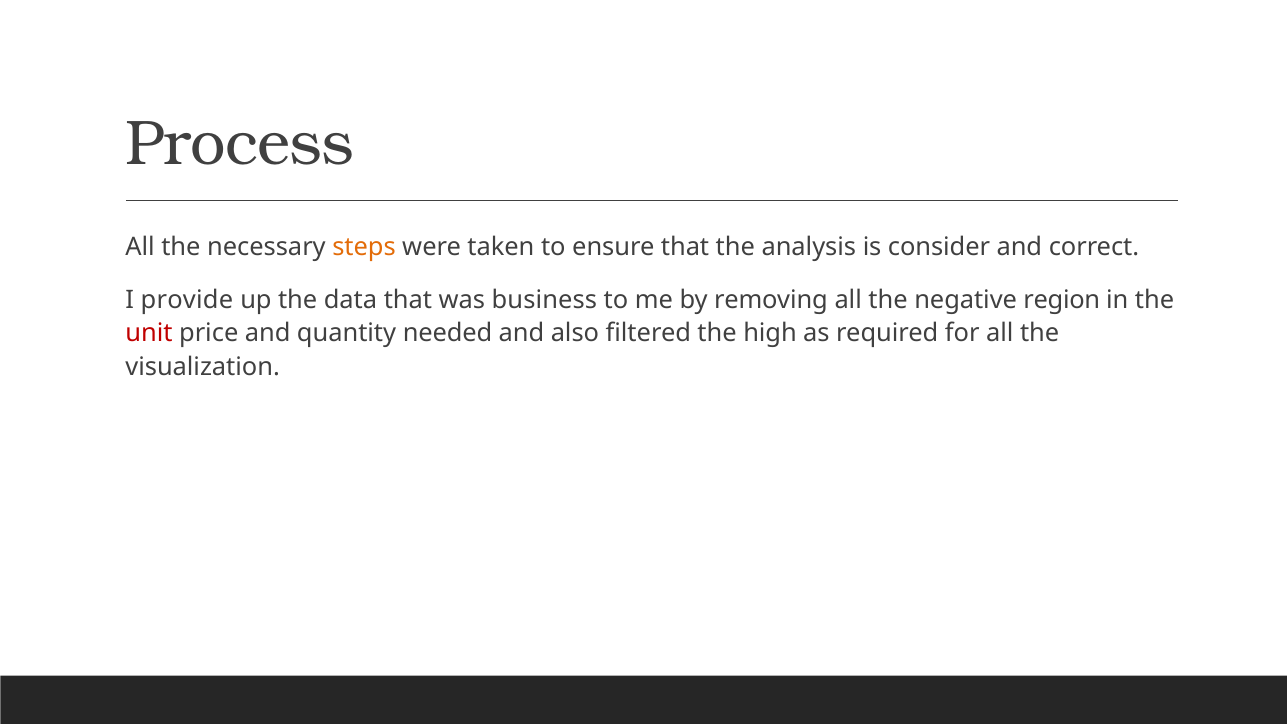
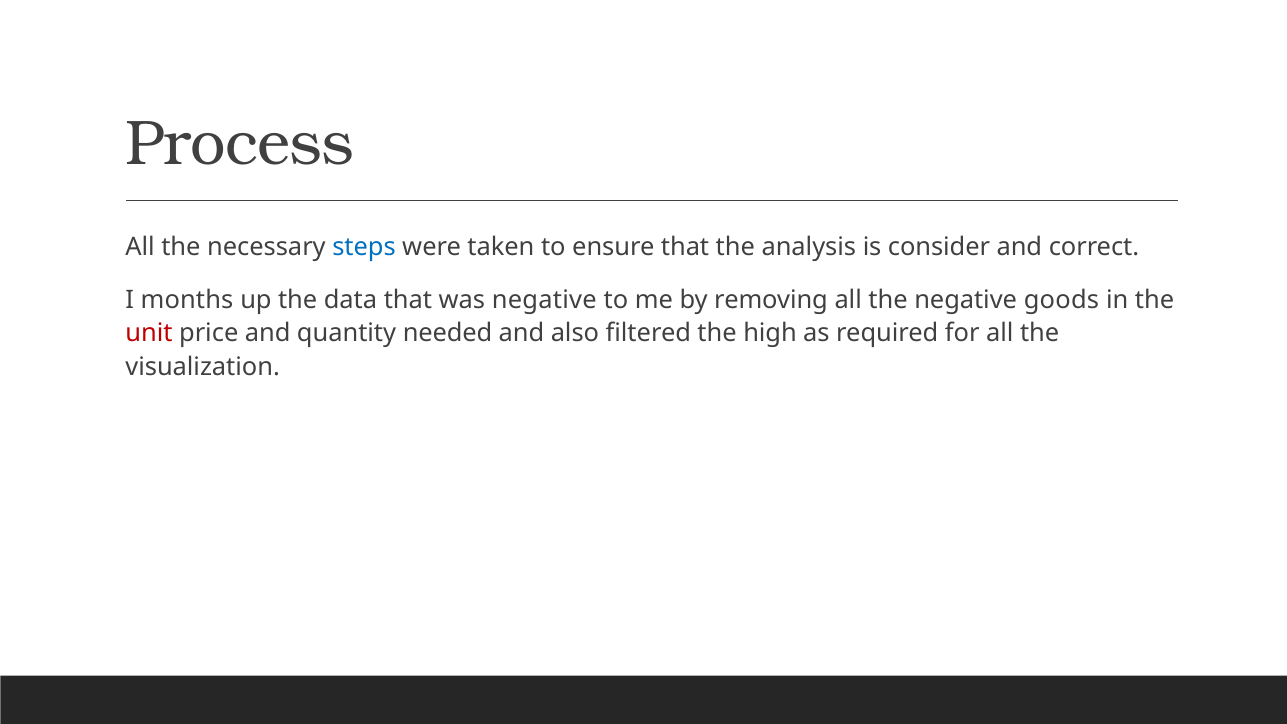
steps colour: orange -> blue (364, 247)
provide: provide -> months (187, 300)
was business: business -> negative (544, 300)
region: region -> goods (1061, 300)
